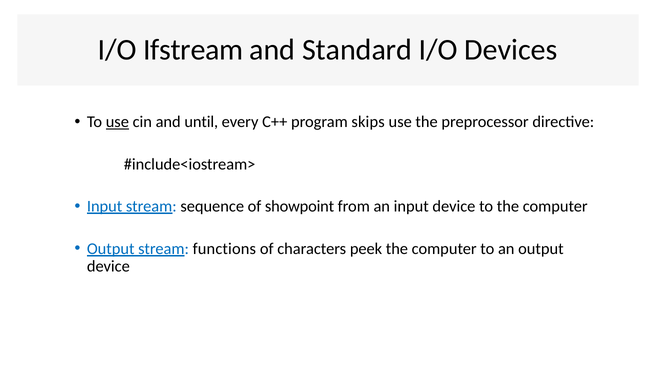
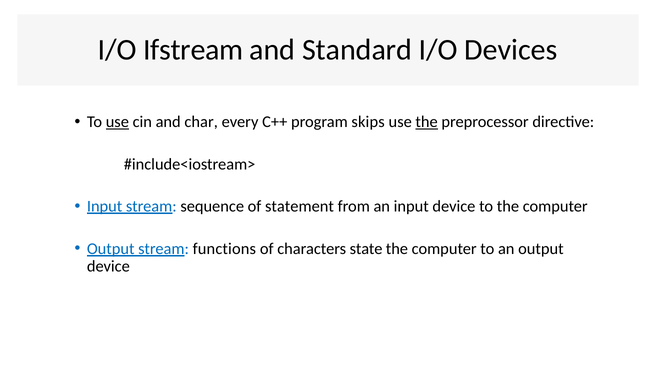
until: until -> char (201, 122)
the underline: none -> present (427, 122)
showpoint: showpoint -> statement (299, 206)
peek: peek -> state (366, 249)
